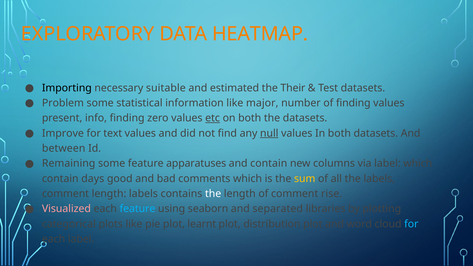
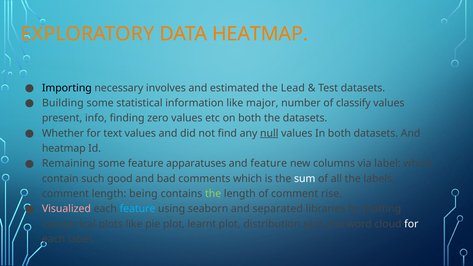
suitable: suitable -> involves (166, 88)
Their: Their -> Lead (293, 88)
Problem: Problem -> Building (63, 103)
of finding: finding -> classify (353, 103)
etc underline: present -> none (213, 118)
Improve: Improve -> Whether (63, 133)
between: between -> heatmap (64, 148)
and contain: contain -> feature (269, 163)
days: days -> such (93, 179)
sum colour: yellow -> white (305, 179)
length labels: labels -> being (143, 194)
the colour: white -> light green (213, 194)
for colour: light blue -> white (411, 224)
